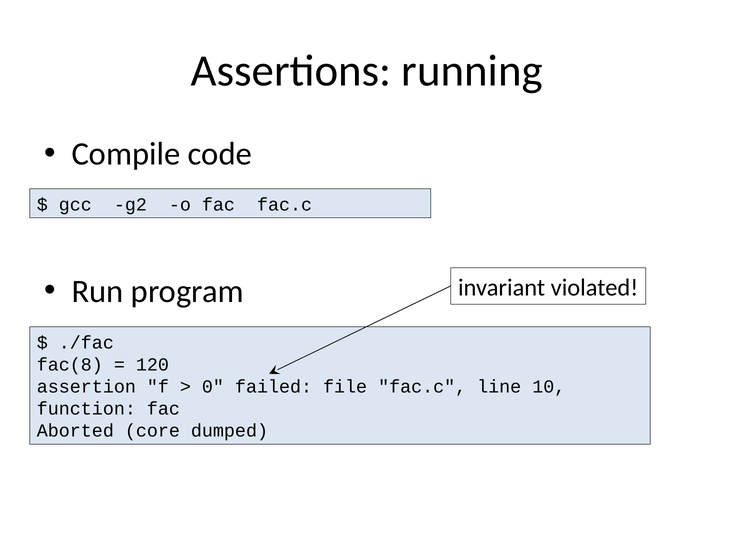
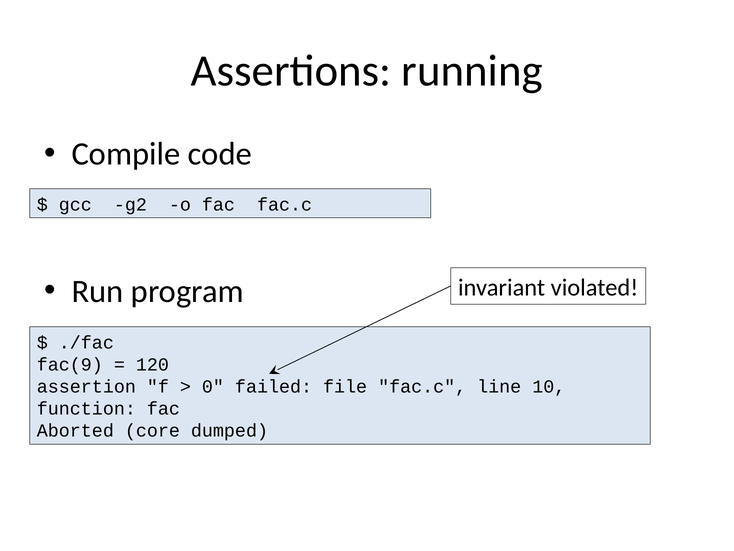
fac(8: fac(8 -> fac(9 (70, 364)
